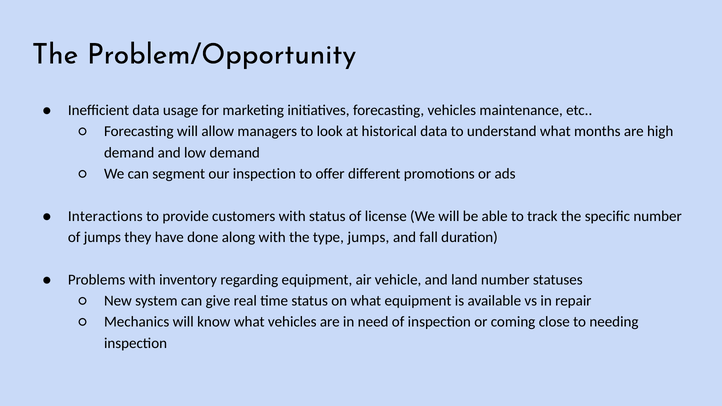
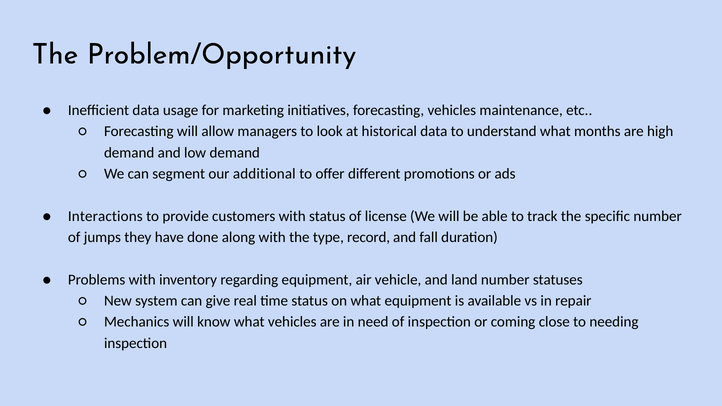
our inspection: inspection -> additional (264, 174)
type jumps: jumps -> record (369, 237)
